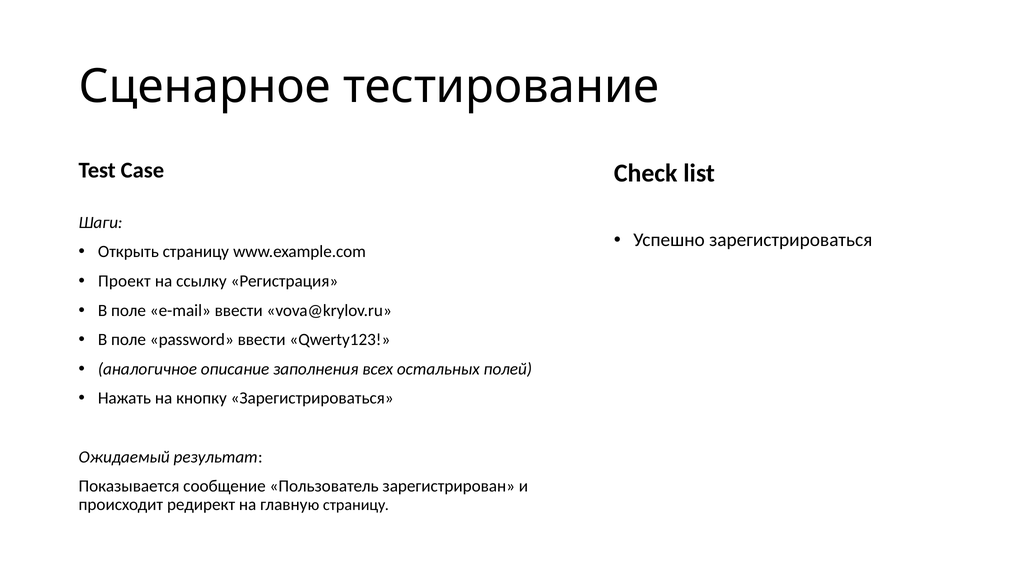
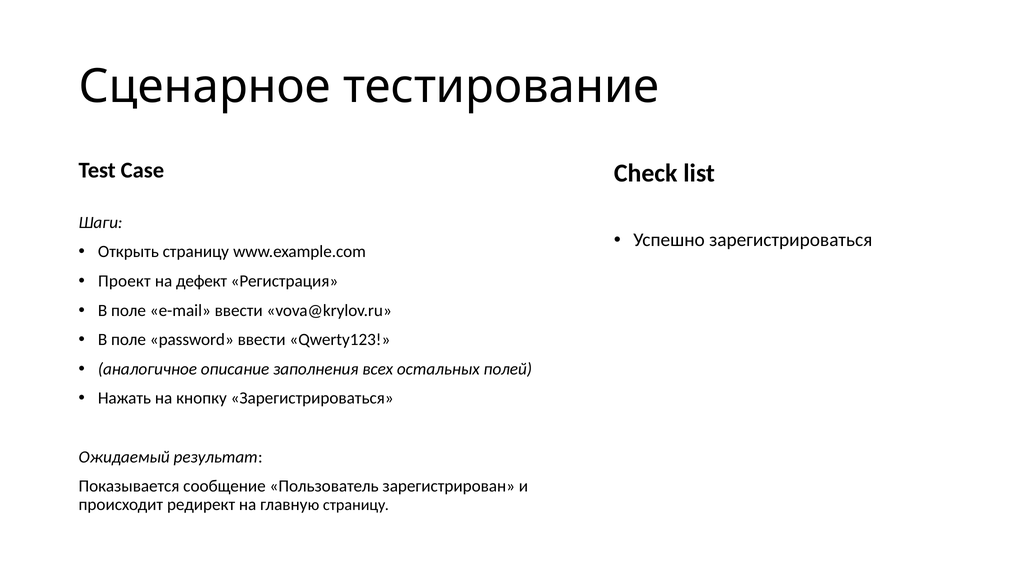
ссылку: ссылку -> дефект (202, 281)
